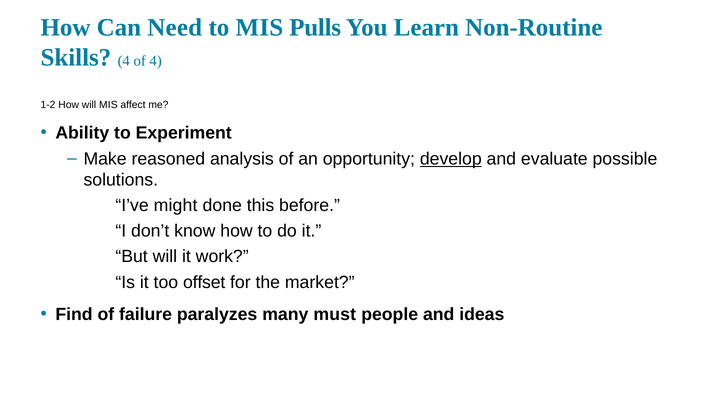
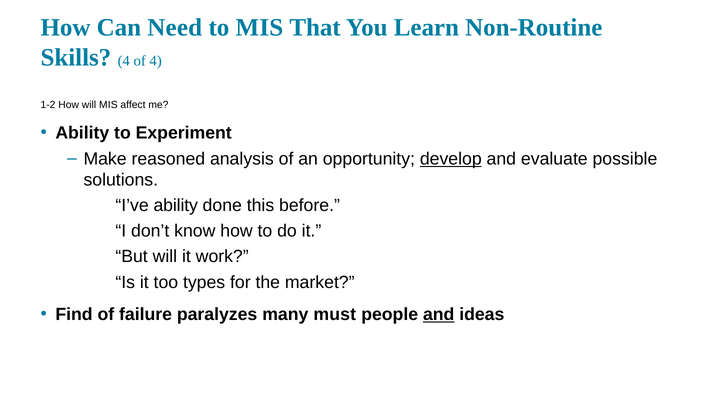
Pulls: Pulls -> That (315, 27)
I’ve might: might -> ability (176, 206)
offset: offset -> types (204, 282)
and underline: none -> present (439, 315)
